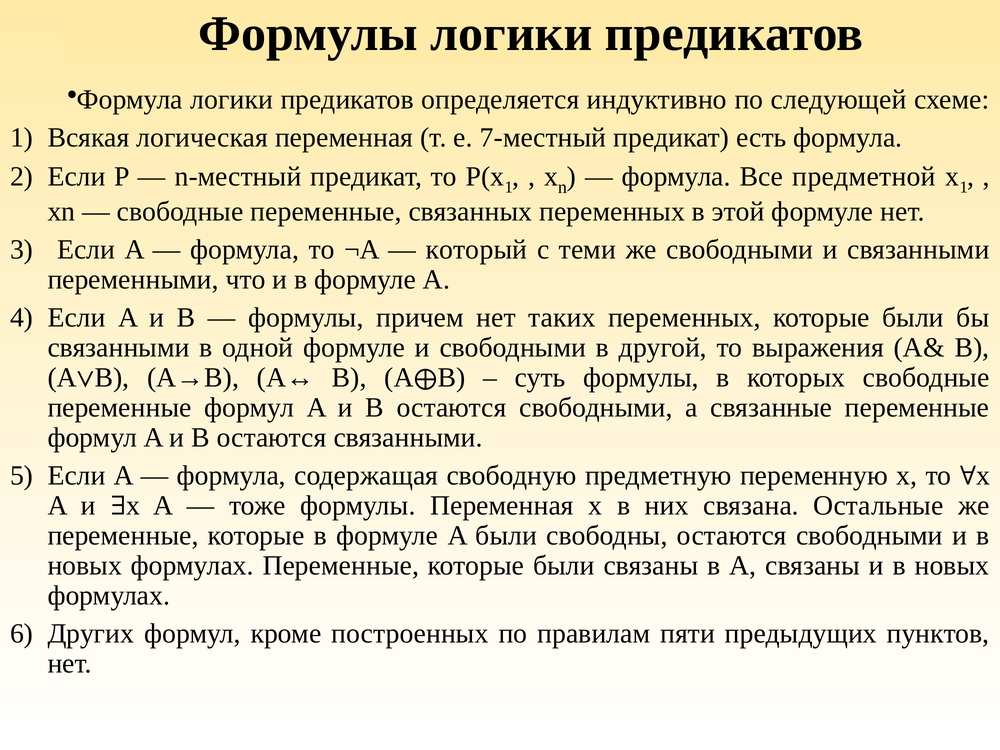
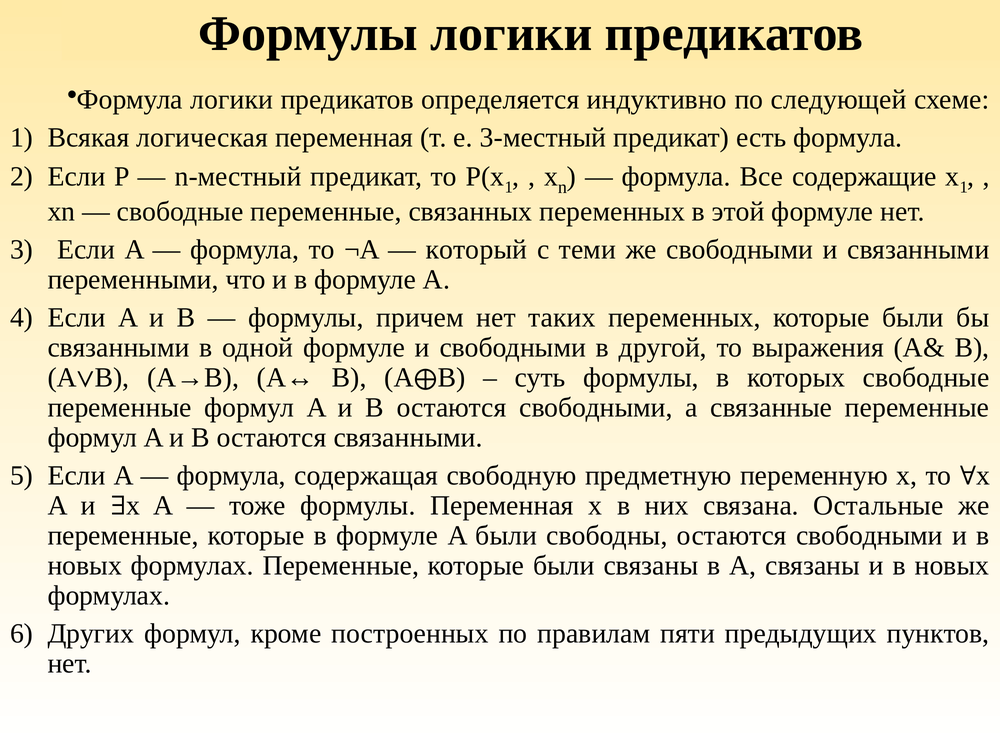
7-местный: 7-местный -> 3-местный (543, 137)
предметной: предметной -> содержащие (864, 176)
